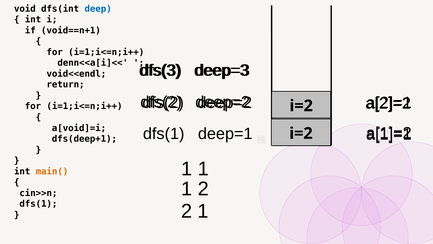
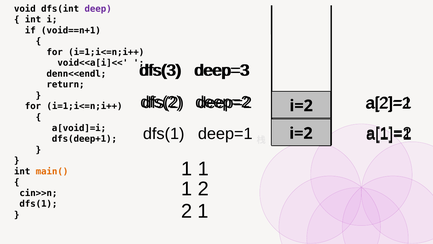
deep colour: blue -> purple (98, 9)
denn<<a[i]<<: denn<<a[i]<< -> void<<a[i]<< (93, 63)
void<<endl: void<<endl -> denn<<endl (76, 74)
